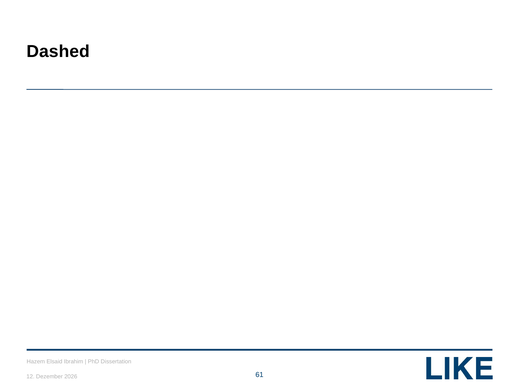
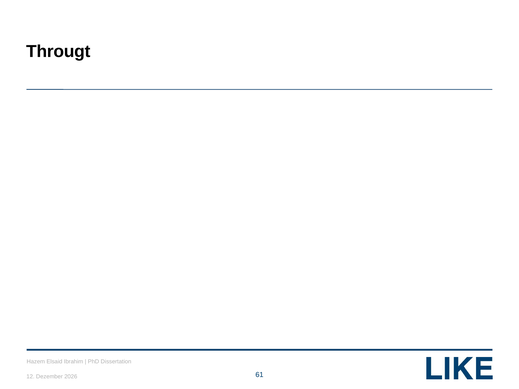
Dashed: Dashed -> Througt (58, 51)
